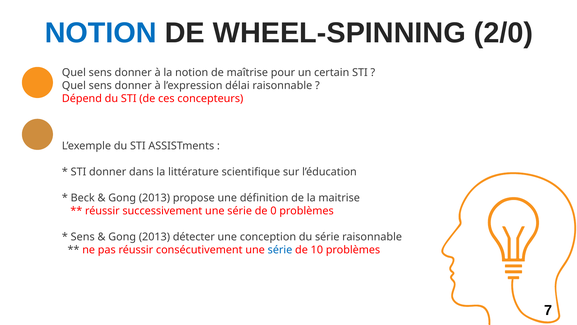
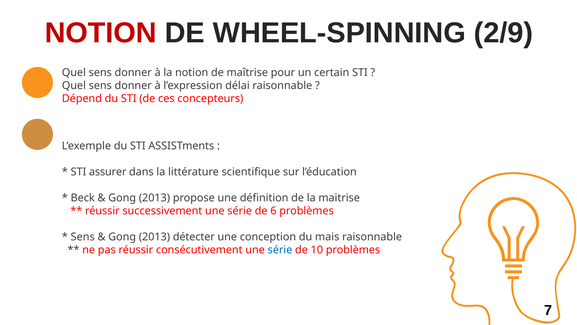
NOTION colour: blue -> red (101, 33)
2/0: 2/0 -> 2/9 (503, 33)
STI donner: donner -> assurer (108, 172)
0: 0 -> 6 (273, 211)
du série: série -> mais (327, 237)
